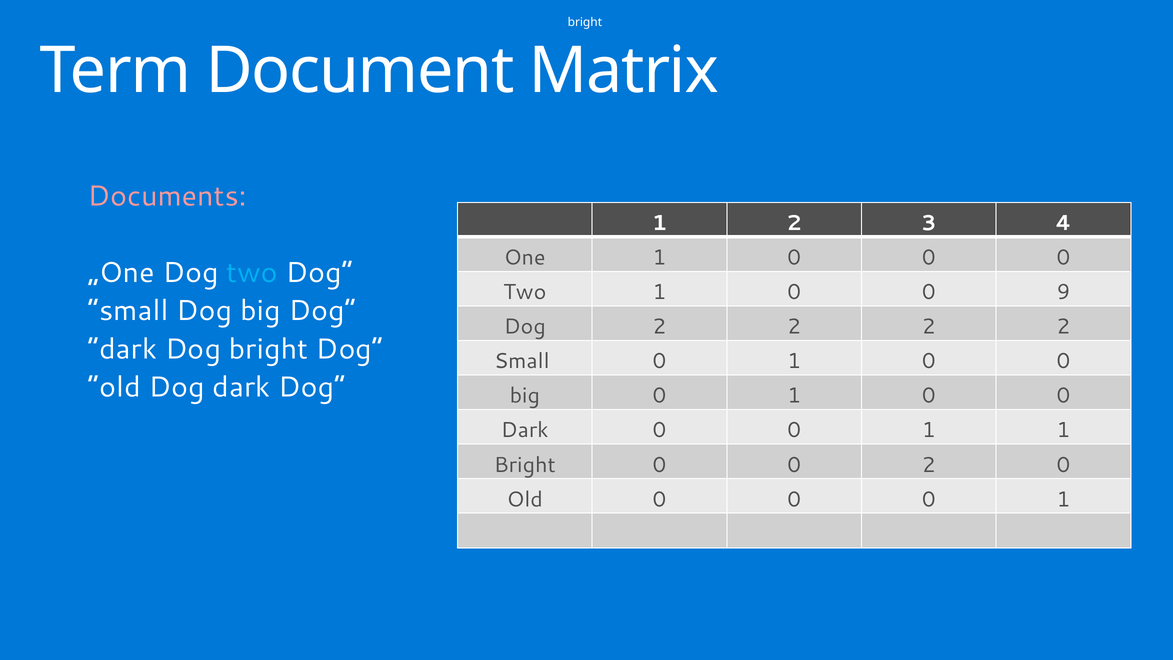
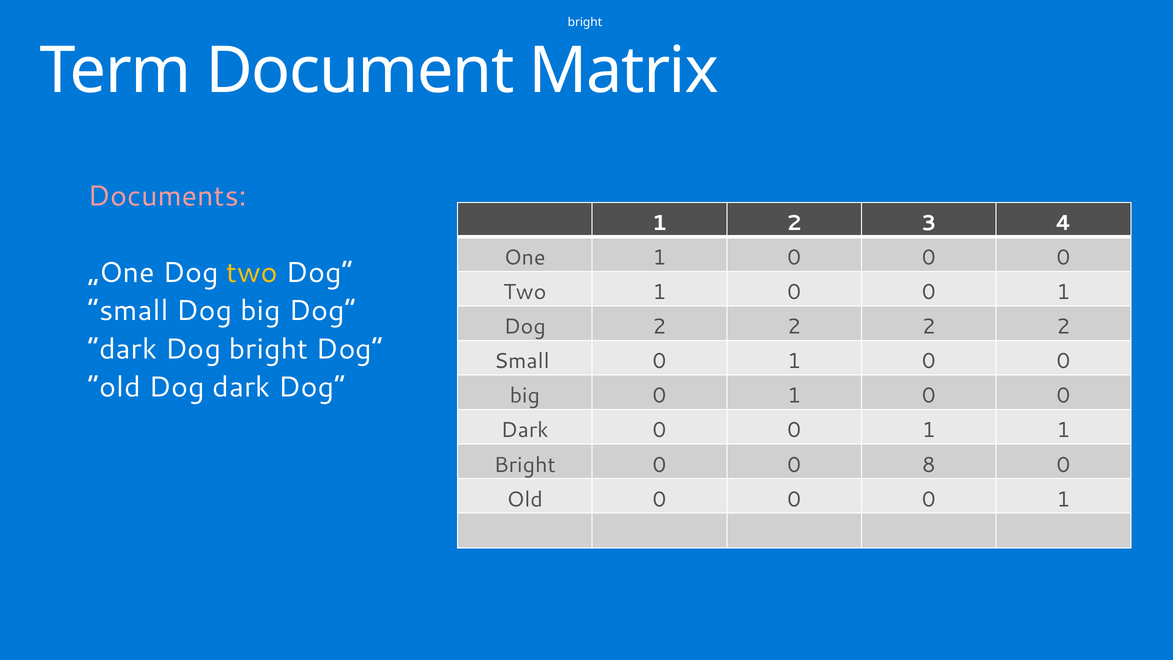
two colour: light blue -> yellow (252, 272)
1 0 0 9: 9 -> 1 (1063, 292)
0 2: 2 -> 8 (929, 465)
